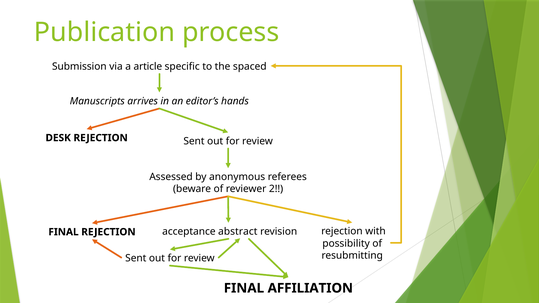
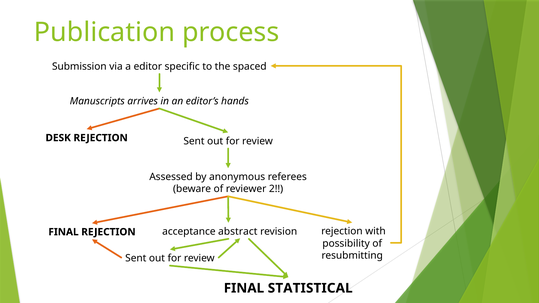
article: article -> editor (148, 67)
AFFILIATION: AFFILIATION -> STATISTICAL (310, 288)
